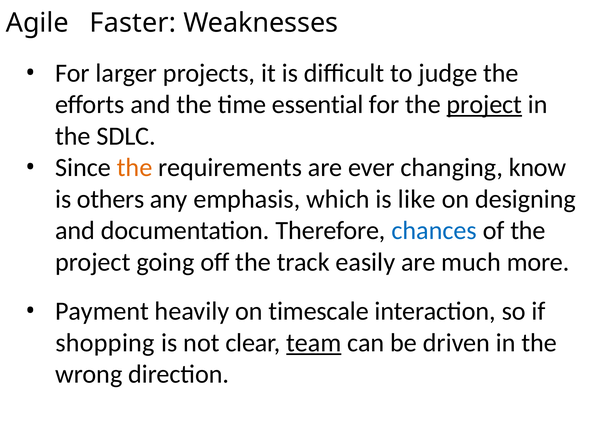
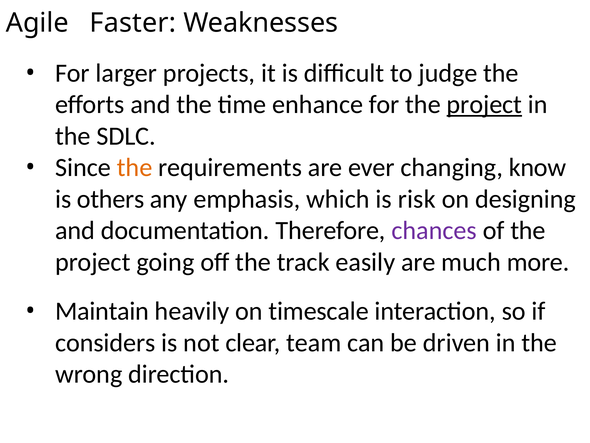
essential: essential -> enhance (318, 104)
like: like -> risk (417, 199)
chances colour: blue -> purple (434, 230)
Payment: Payment -> Maintain (102, 311)
shopping: shopping -> considers (105, 342)
team underline: present -> none (314, 342)
